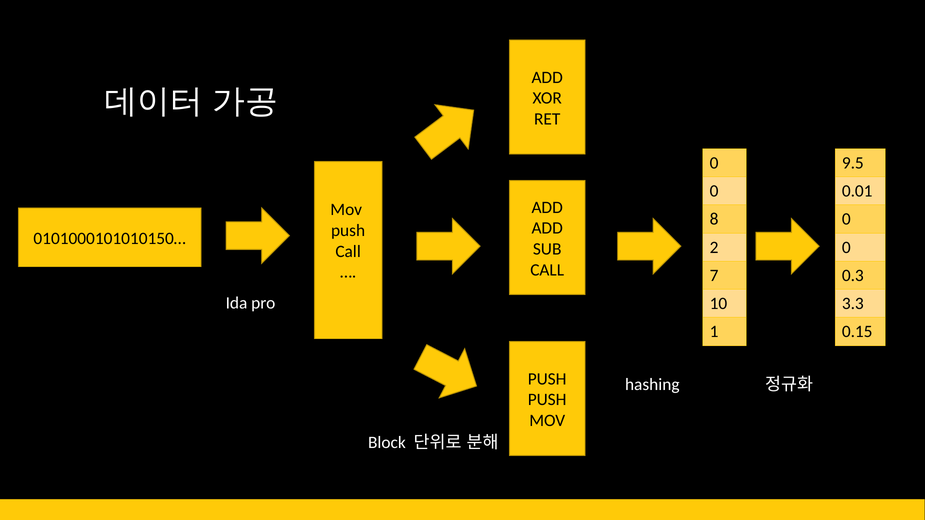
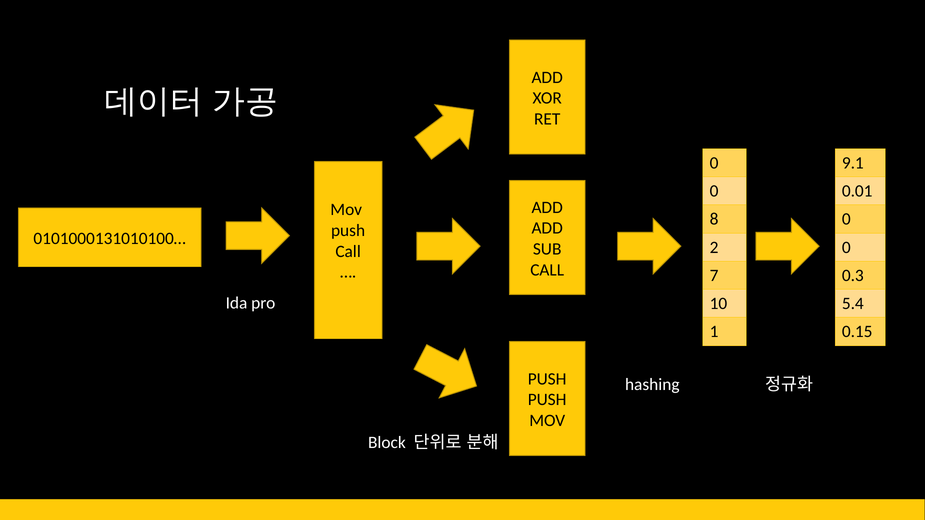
9.5: 9.5 -> 9.1 (853, 163)
0101000101010150…: 0101000101010150… -> 0101000131010100… (110, 239)
3.3: 3.3 -> 5.4 (853, 304)
